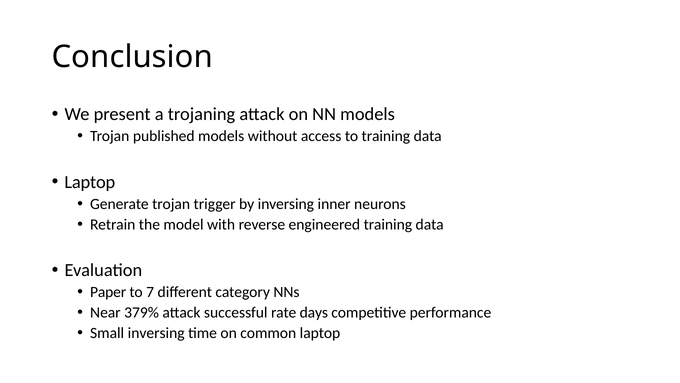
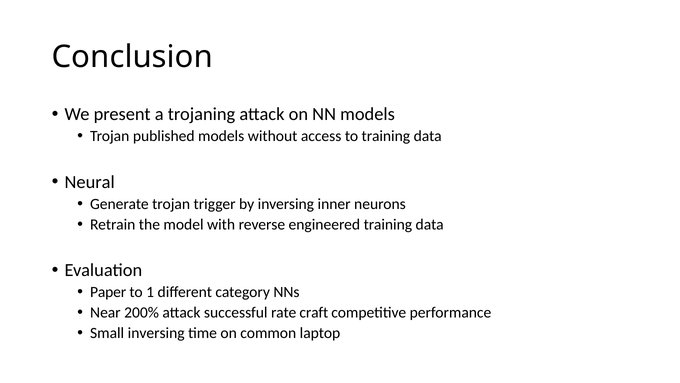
Laptop: Laptop -> Neural (90, 182)
7: 7 -> 1 (150, 292)
379%: 379% -> 200% (142, 312)
days: days -> craft (314, 312)
